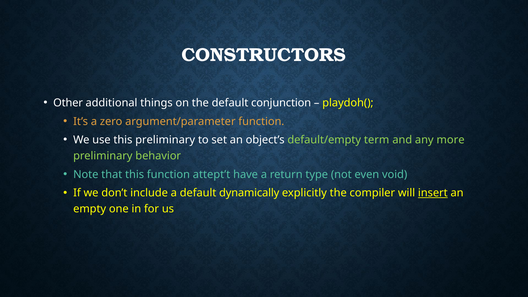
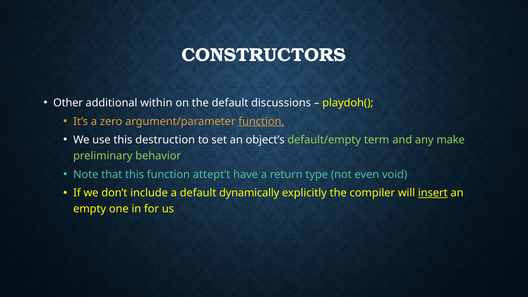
things: things -> within (156, 103)
conjunction: conjunction -> discussions (281, 103)
function underline: none -> present (261, 121)
this preliminary: preliminary -> destruction (165, 140)
more: more -> make (451, 140)
